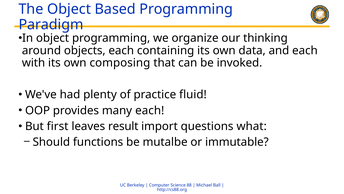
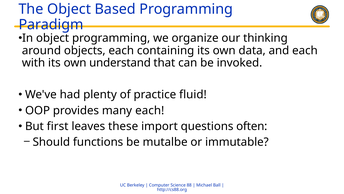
composing: composing -> understand (120, 63)
result: result -> these (123, 126)
what: what -> often (252, 126)
